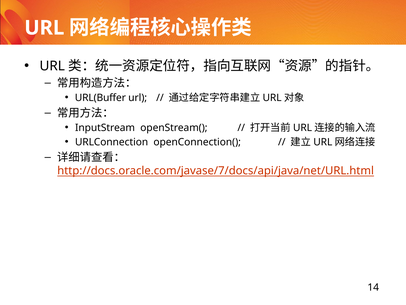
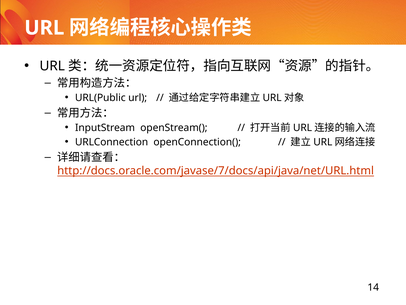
URL(Buffer: URL(Buffer -> URL(Public (100, 98)
